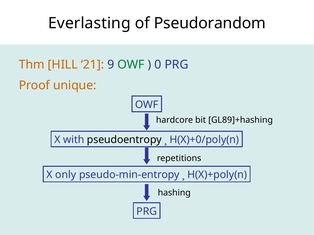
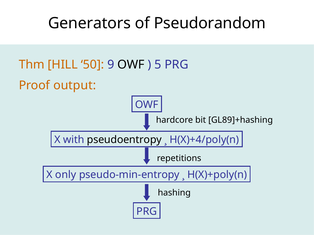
Everlasting: Everlasting -> Generators (89, 23)
21: 21 -> 50 (93, 65)
OWF colour: green -> black (131, 65)
0: 0 -> 5 (158, 65)
unique: unique -> output (75, 85)
H(X)+0/poly(n: H(X)+0/poly(n -> H(X)+4/poly(n (204, 140)
